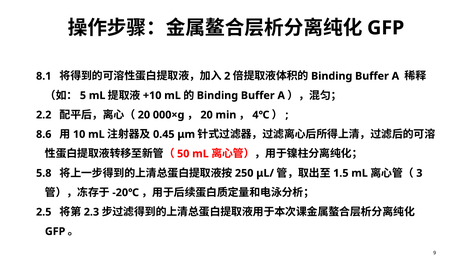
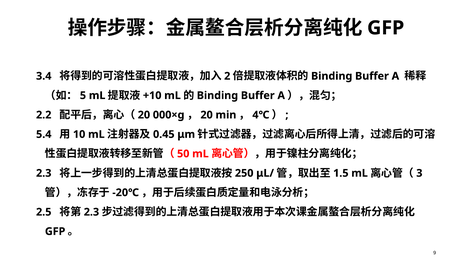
8.1: 8.1 -> 3.4 (44, 76)
8.6: 8.6 -> 5.4 (44, 135)
5.8: 5.8 -> 2.3 (44, 173)
